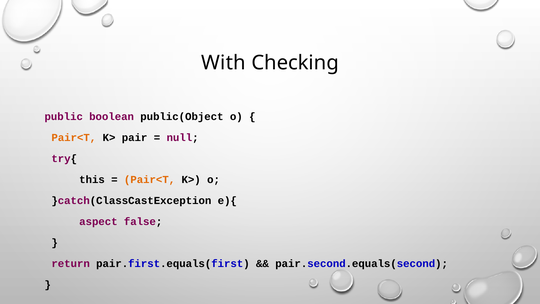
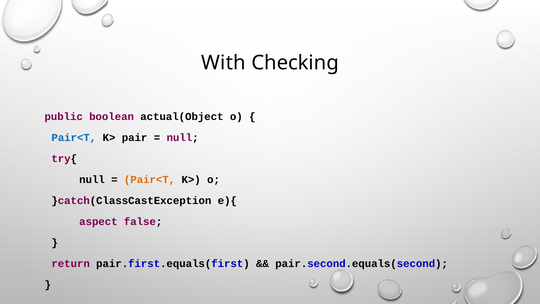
public(Object: public(Object -> actual(Object (182, 117)
Pair<T colour: orange -> blue (74, 138)
this: this -> null (92, 180)
